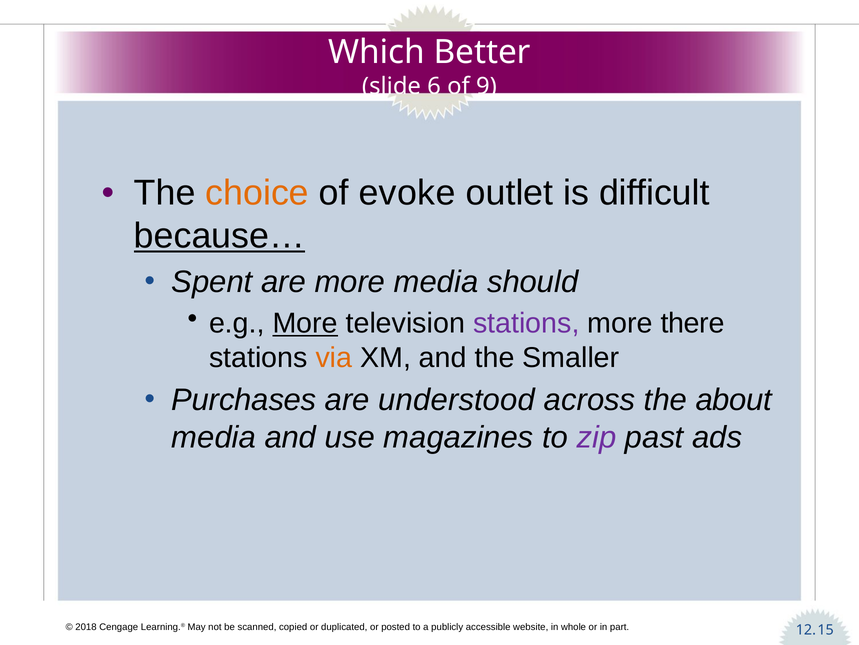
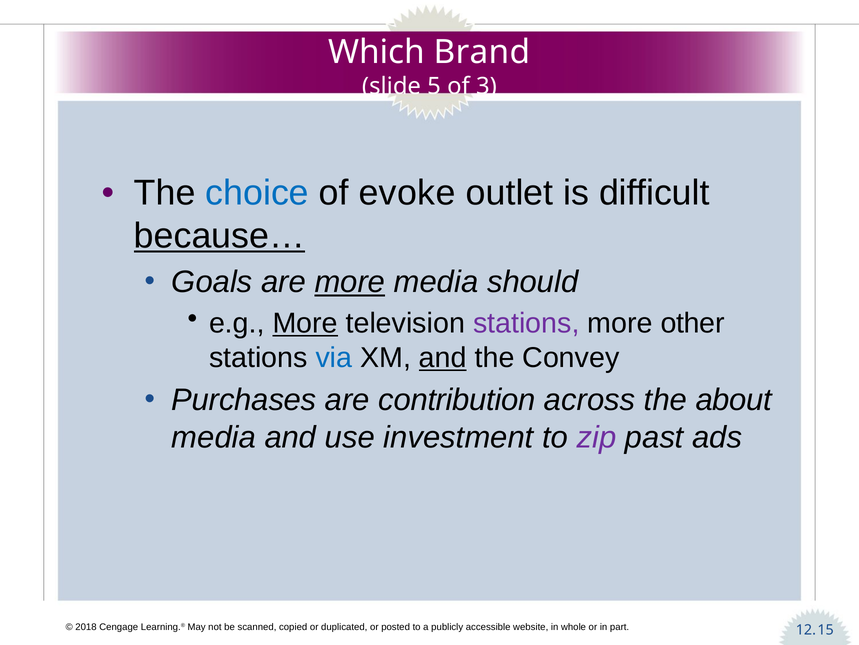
Better: Better -> Brand (482, 52)
6: 6 -> 5 (434, 86)
9: 9 -> 3 (486, 86)
choice colour: orange -> blue (257, 193)
Spent: Spent -> Goals (212, 282)
more underline: none -> present (350, 282)
there: there -> other (693, 323)
via colour: orange -> blue (334, 357)
and underline: none -> present (443, 357)
Smaller: Smaller -> Convey (571, 357)
understood: understood -> contribution (457, 400)
magazines: magazines -> investment (458, 437)
